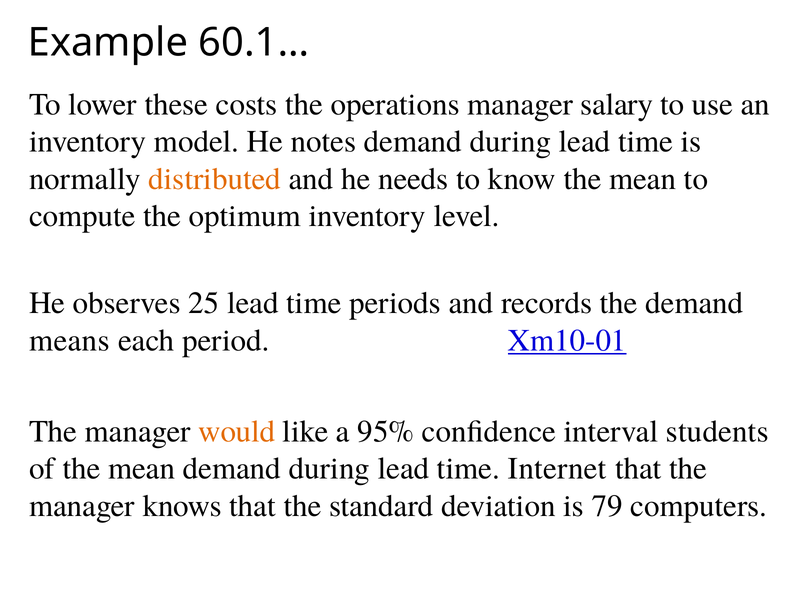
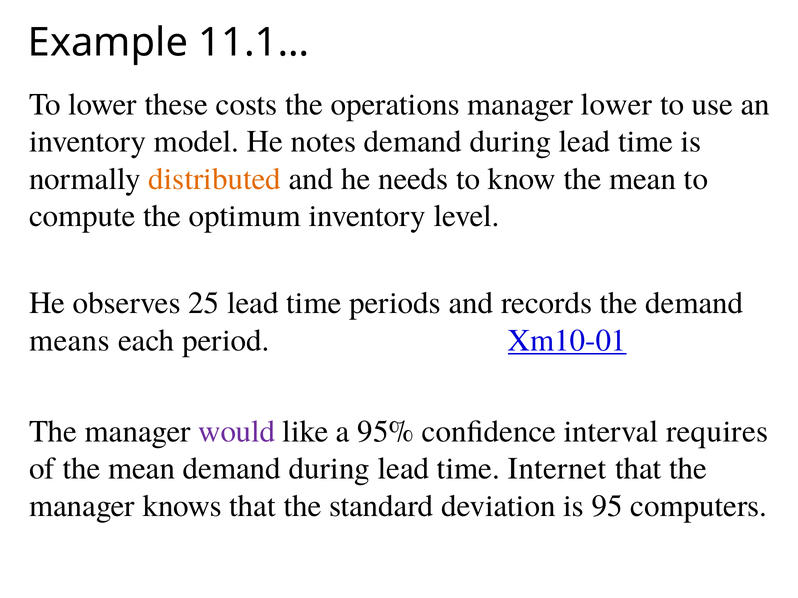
60.1…: 60.1… -> 11.1… (254, 43)
manager salary: salary -> lower (617, 105)
would colour: orange -> purple (237, 432)
students: students -> requires (717, 432)
79: 79 -> 95 (607, 506)
